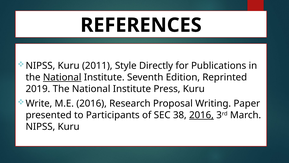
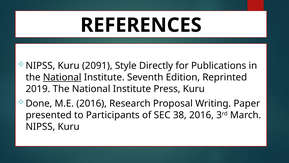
2011: 2011 -> 2091 (97, 66)
Write: Write -> Done (39, 103)
2016 underline: present -> none (201, 115)
